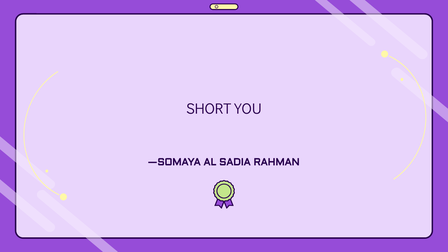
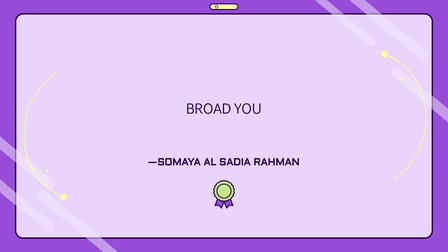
SHORT: SHORT -> BROAD (209, 109)
